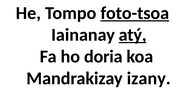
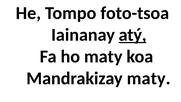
foto-tsoa underline: present -> none (135, 13)
ho doria: doria -> maty (103, 56)
Mandrakizay izany: izany -> maty (149, 78)
